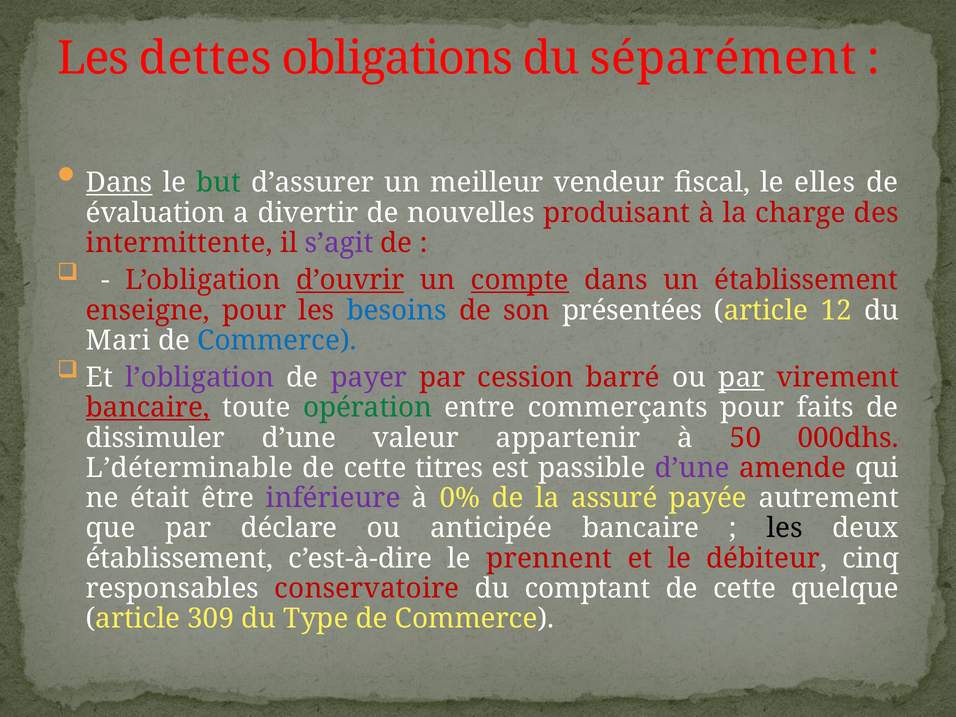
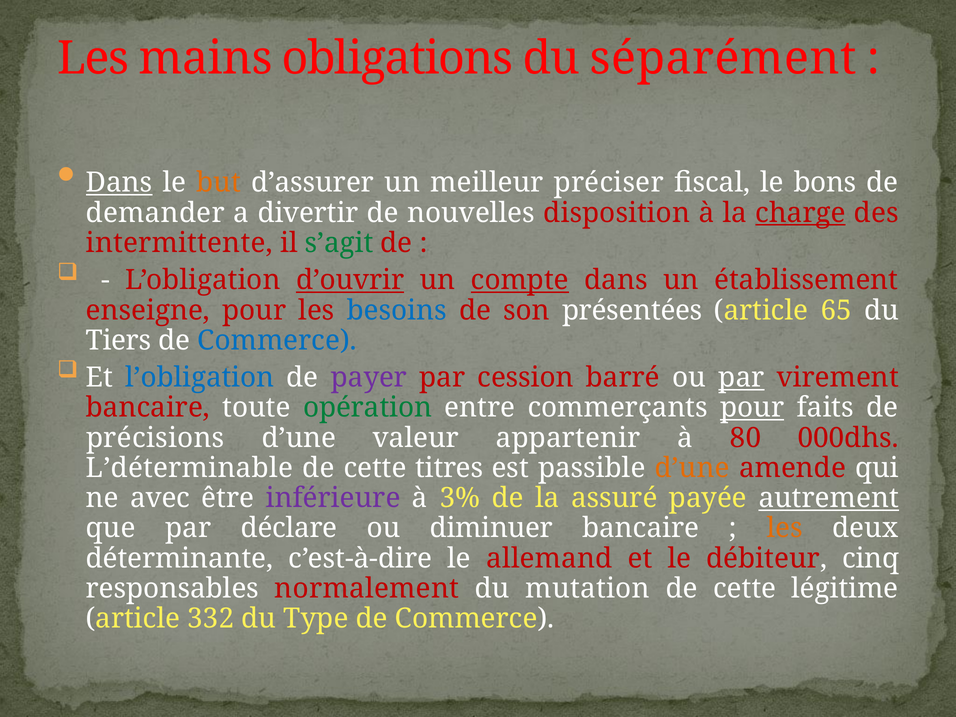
dettes: dettes -> mains (206, 58)
but colour: green -> orange (219, 183)
vendeur: vendeur -> préciser (609, 183)
elles: elles -> bons (825, 183)
évaluation: évaluation -> demander (155, 213)
produisant: produisant -> disposition (617, 213)
charge underline: none -> present (800, 213)
s’agit colour: purple -> green (339, 243)
12: 12 -> 65 (836, 310)
Mari: Mari -> Tiers (119, 340)
l’obligation colour: purple -> blue (200, 378)
bancaire underline: present -> none (148, 408)
pour underline: none -> present (752, 408)
dissimuler: dissimuler -> précisions (155, 438)
50: 50 -> 80 (746, 438)
d’une colour: purple -> orange (692, 468)
était: était -> avec (160, 498)
0%: 0% -> 3% (460, 498)
autrement underline: none -> present (829, 498)
anticipée: anticipée -> diminuer (491, 528)
les colour: black -> orange (785, 528)
établissement: établissement -> déterminante (179, 558)
prennent: prennent -> allemand (549, 558)
conservatoire: conservatoire -> normalement (367, 588)
comptant: comptant -> mutation (588, 588)
quelque: quelque -> légitime (845, 588)
309: 309 -> 332 (211, 619)
